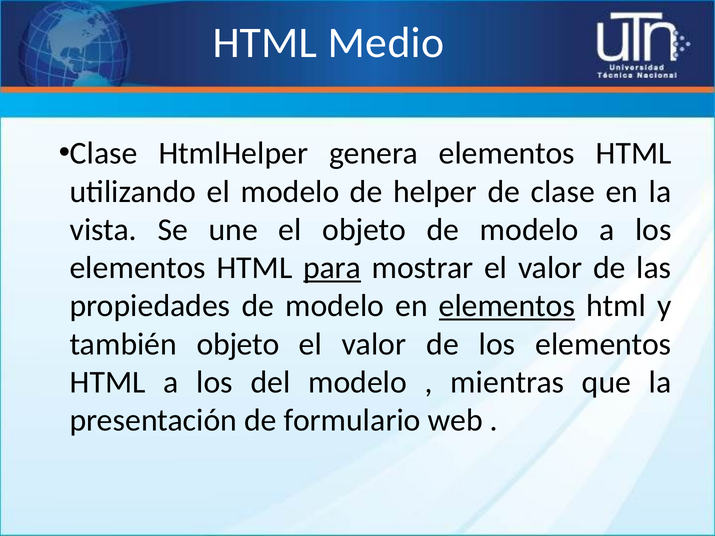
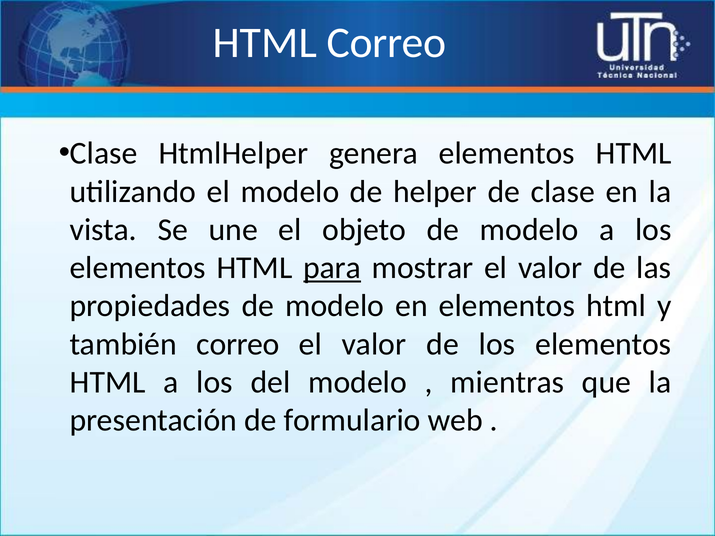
HTML Medio: Medio -> Correo (386, 43)
elementos underline: present -> none (507, 306)
también objeto: objeto -> correo (238, 344)
